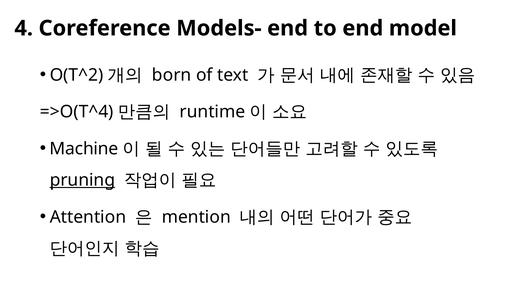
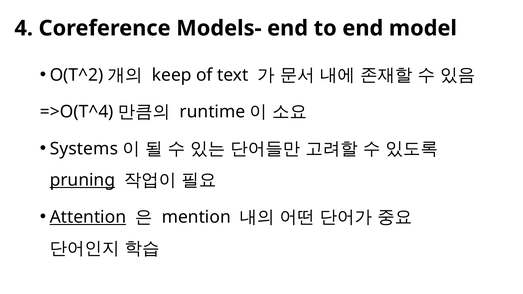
born: born -> keep (172, 75)
Machine: Machine -> Systems (84, 149)
Attention underline: none -> present (88, 217)
